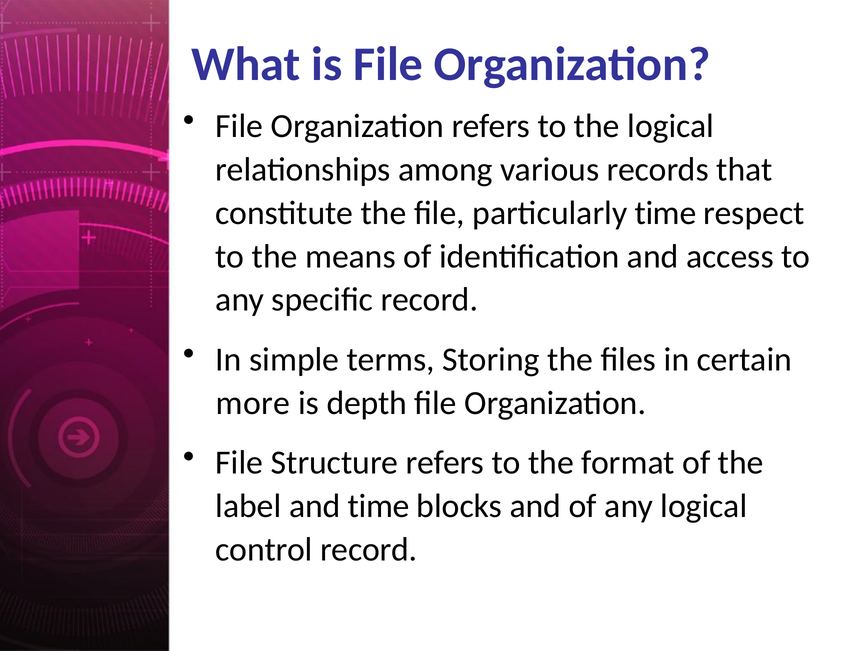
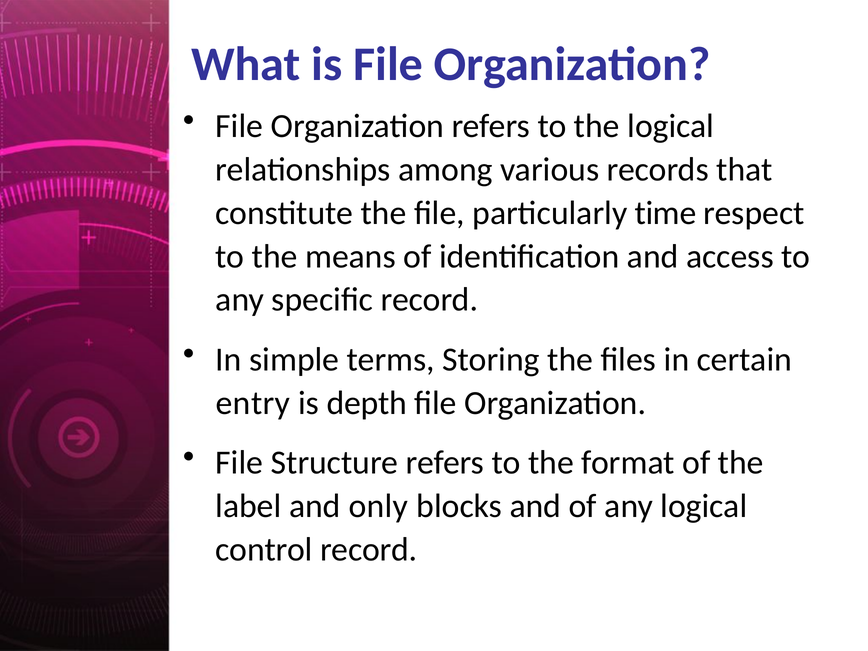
more: more -> entry (253, 403)
and time: time -> only (378, 506)
